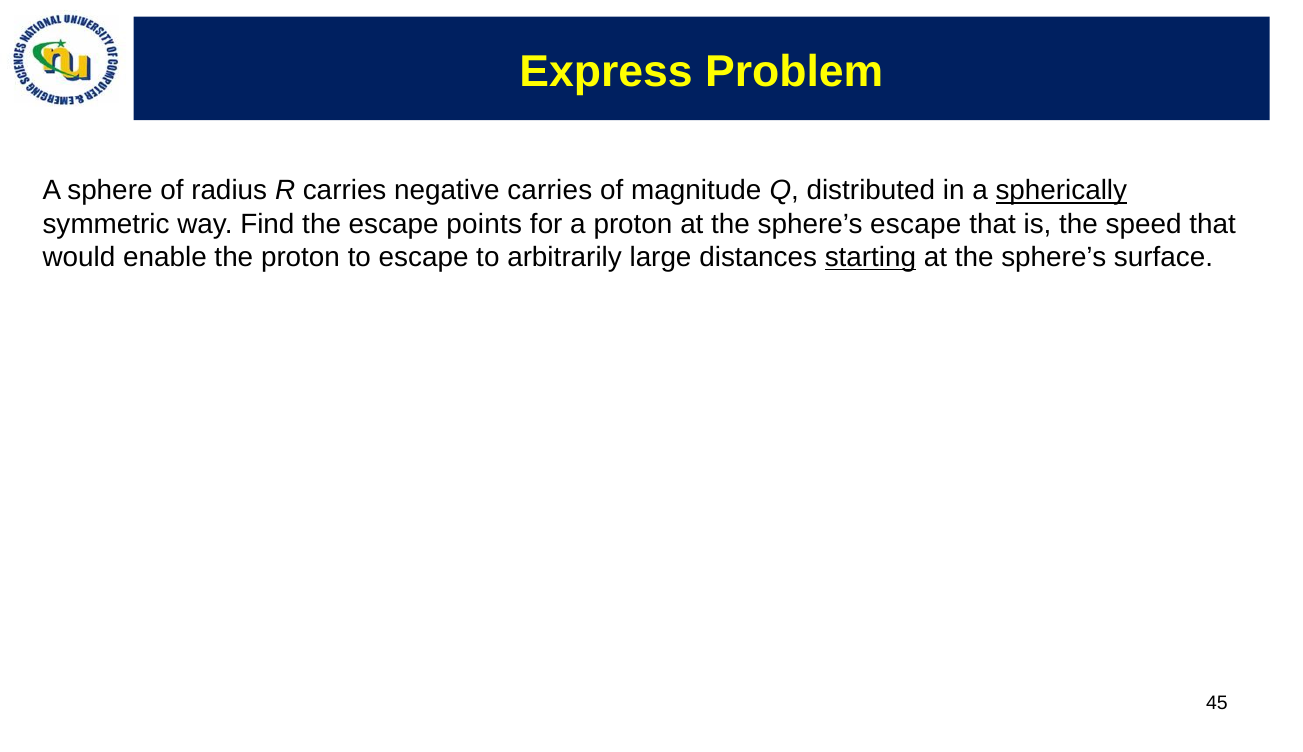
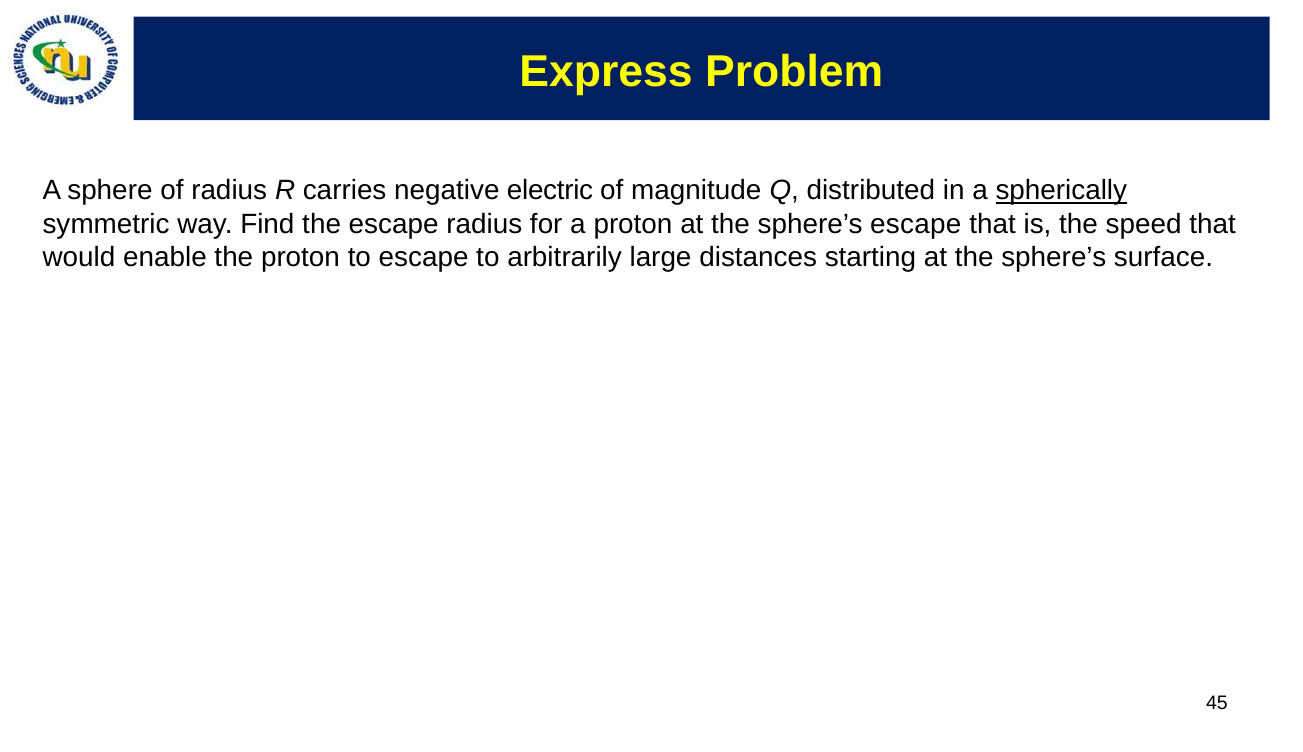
negative carries: carries -> electric (550, 191)
escape points: points -> radius (484, 224)
starting underline: present -> none (870, 258)
